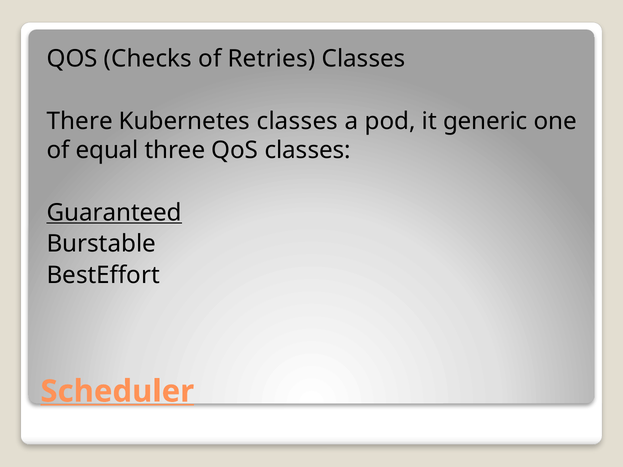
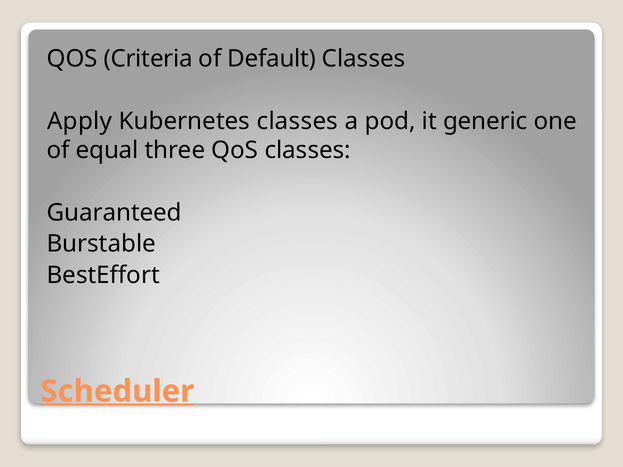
Checks: Checks -> Criteria (148, 59)
Retries: Retries -> Default (272, 59)
There: There -> Apply (80, 121)
Guaranteed underline: present -> none (114, 213)
